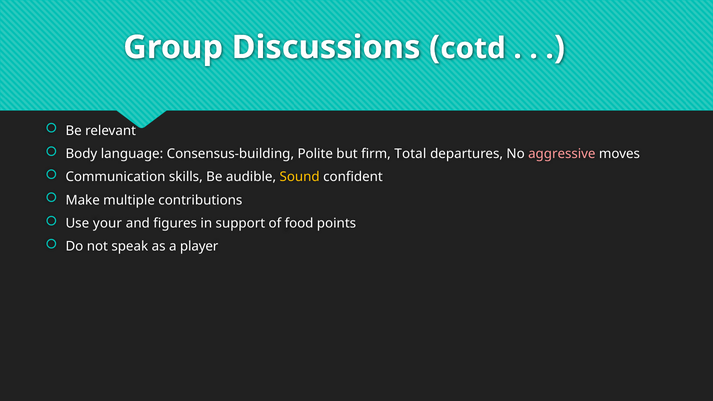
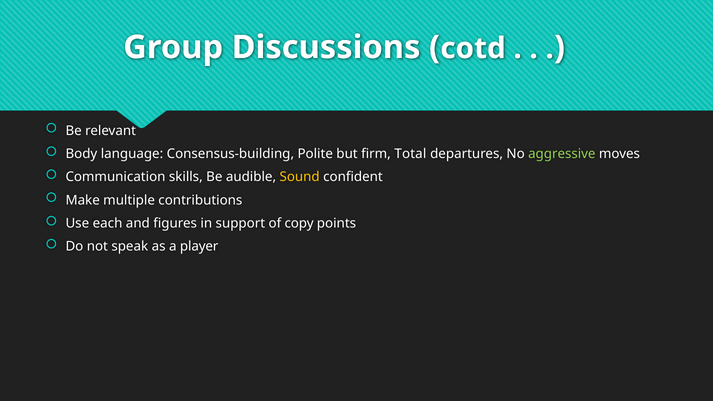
aggressive colour: pink -> light green (562, 154)
your: your -> each (108, 223)
food: food -> copy (299, 223)
